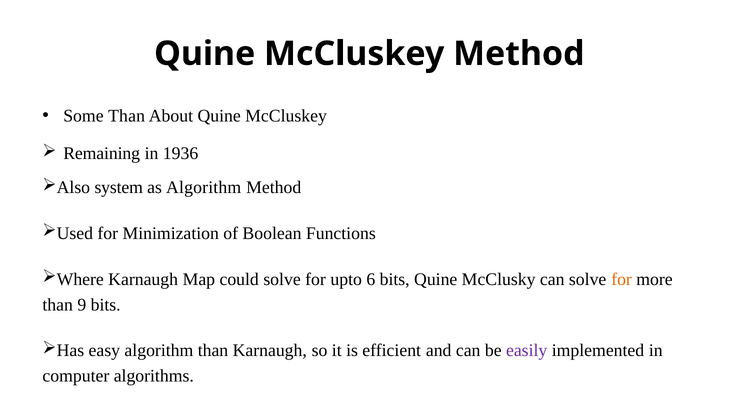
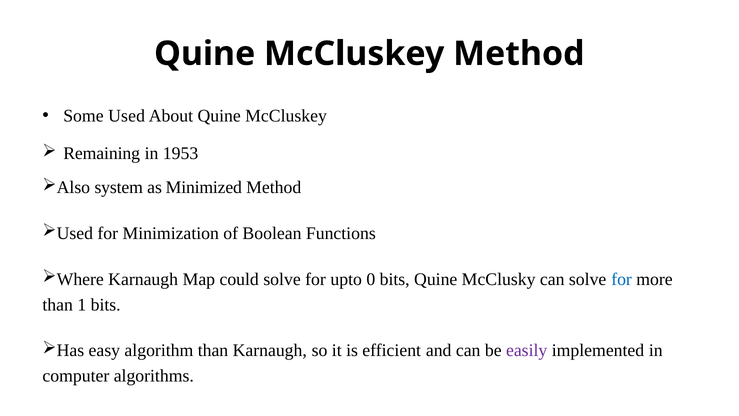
Some Than: Than -> Used (127, 116)
1936: 1936 -> 1953 (181, 153)
as Algorithm: Algorithm -> Minimized (204, 187)
6: 6 -> 0 (371, 279)
for colour: orange -> blue (622, 279)
9: 9 -> 1 (82, 305)
